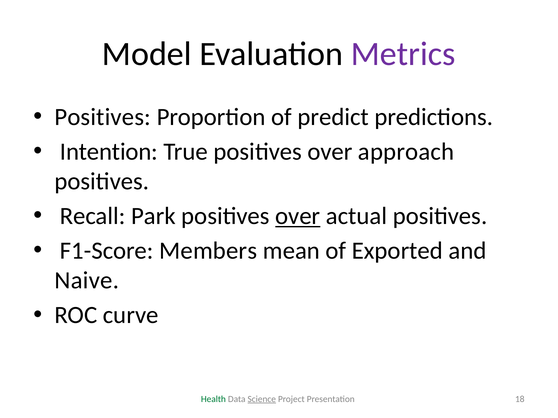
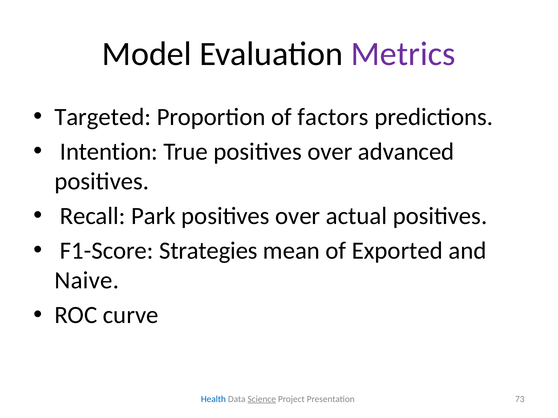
Positives: Positives -> Targeted (103, 117)
predict: predict -> factors (333, 117)
approach: approach -> advanced (406, 152)
over underline: present -> none (298, 216)
Members: Members -> Strategies (208, 251)
Health colour: green -> blue (213, 400)
18: 18 -> 73 (520, 400)
